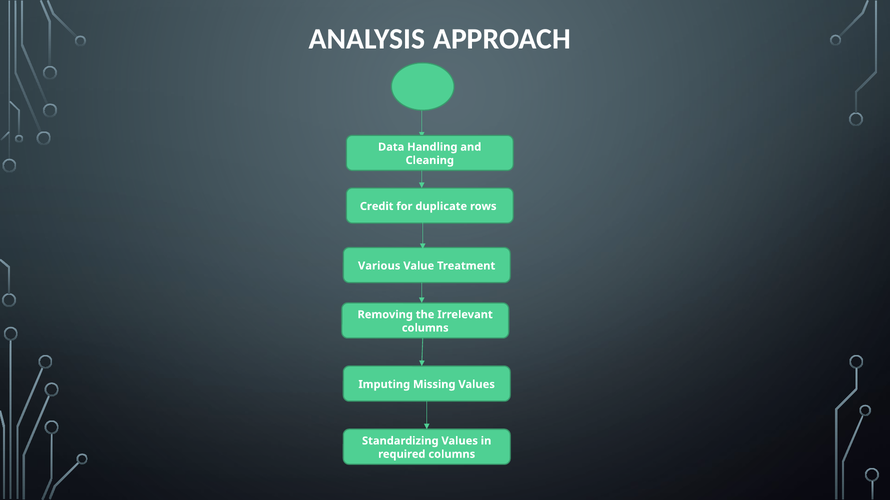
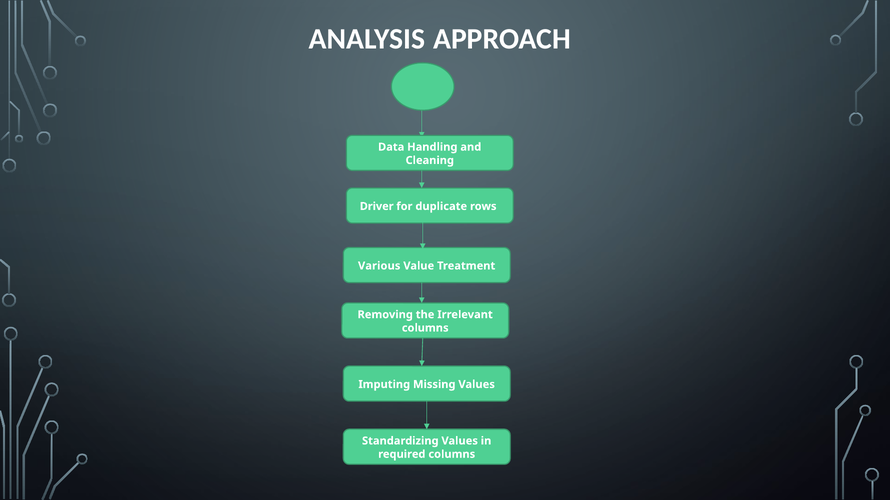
Credit: Credit -> Driver (377, 207)
